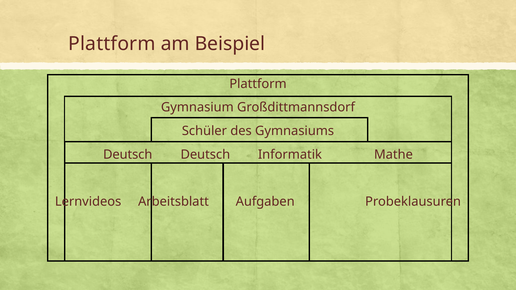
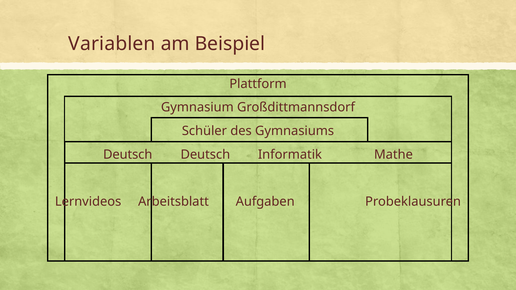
Plattform: Plattform -> Variablen (112, 44)
